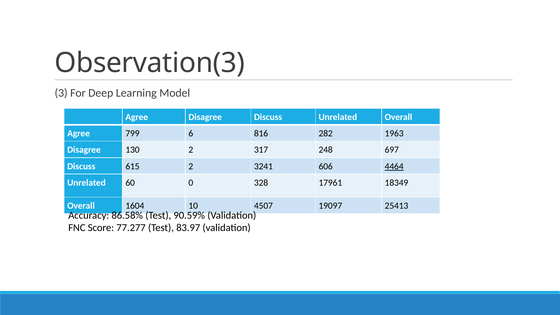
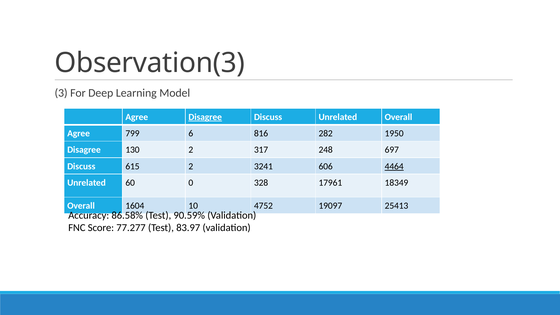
Disagree underline: none -> present (205, 117)
1963: 1963 -> 1950 (394, 133)
4507: 4507 -> 4752 (263, 206)
